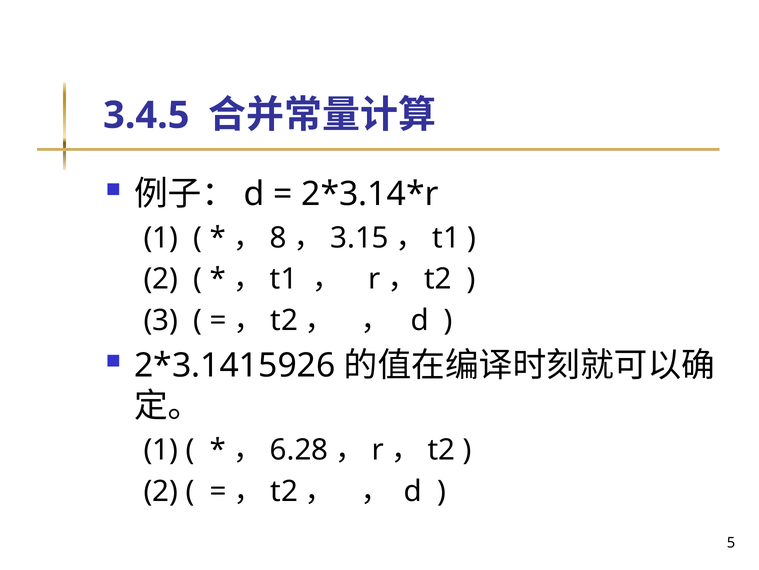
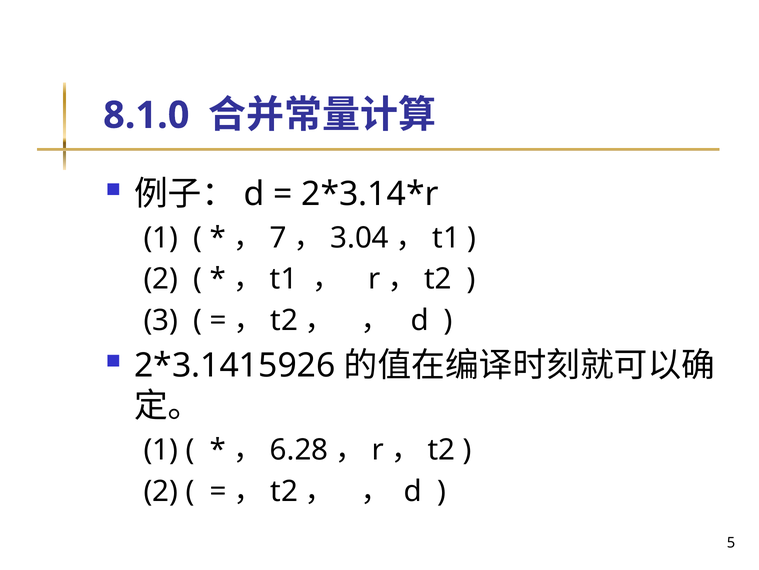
3.4.5: 3.4.5 -> 8.1.0 (146, 115)
8: 8 -> 7 (278, 237)
3.15: 3.15 -> 3.04 (360, 237)
